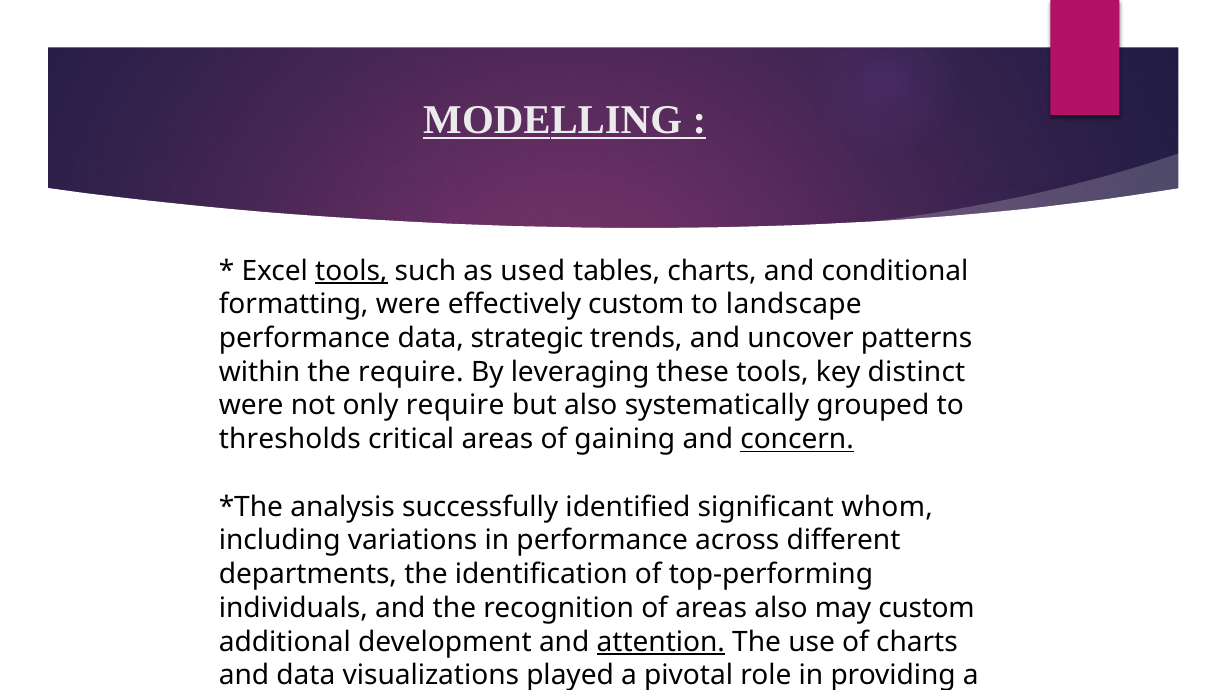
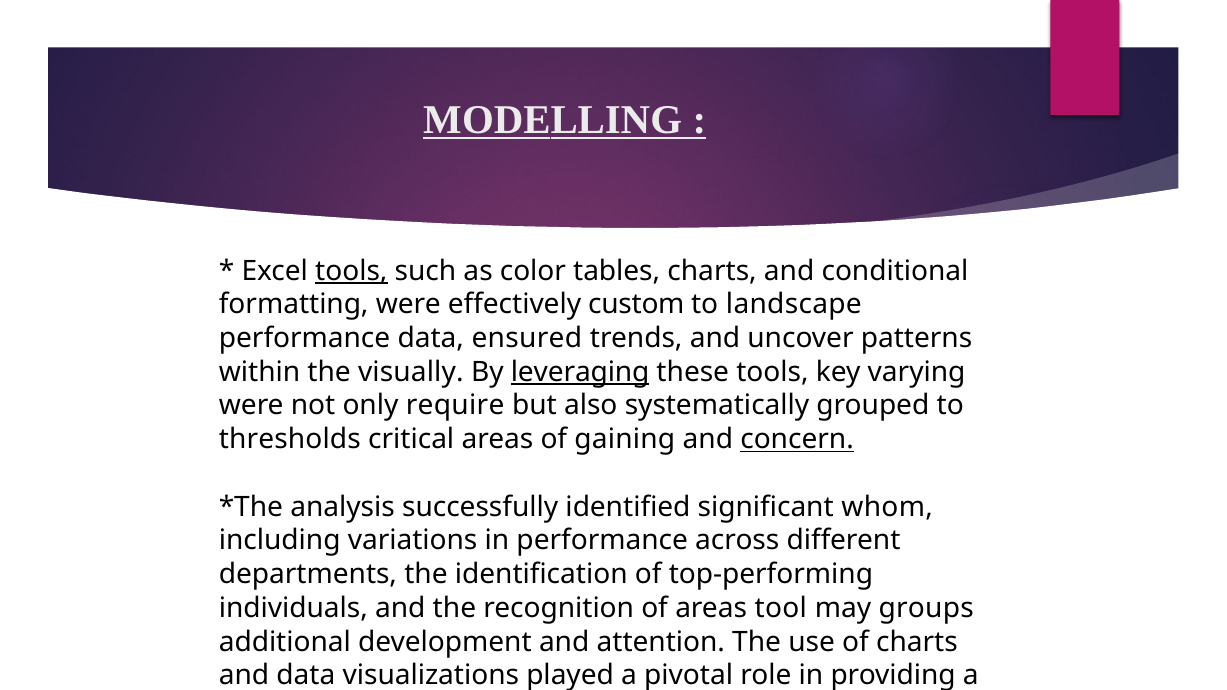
used: used -> color (533, 271)
strategic: strategic -> ensured (527, 338)
the require: require -> visually (411, 372)
leveraging underline: none -> present (580, 372)
distinct: distinct -> varying (917, 372)
areas also: also -> tool (781, 608)
may custom: custom -> groups (926, 608)
attention underline: present -> none (661, 642)
